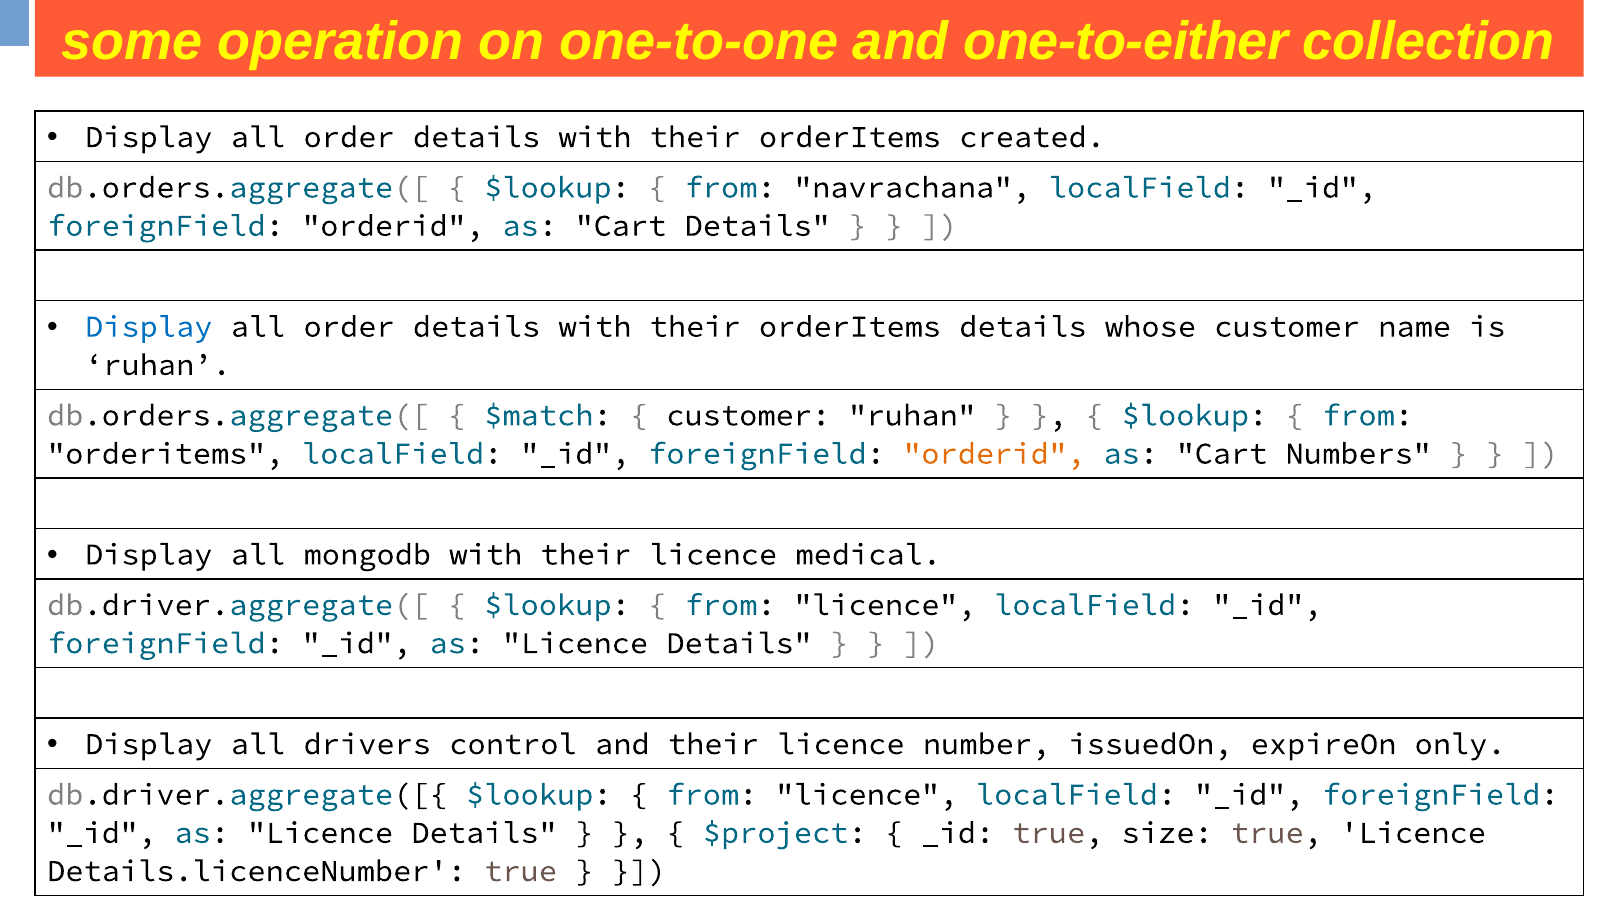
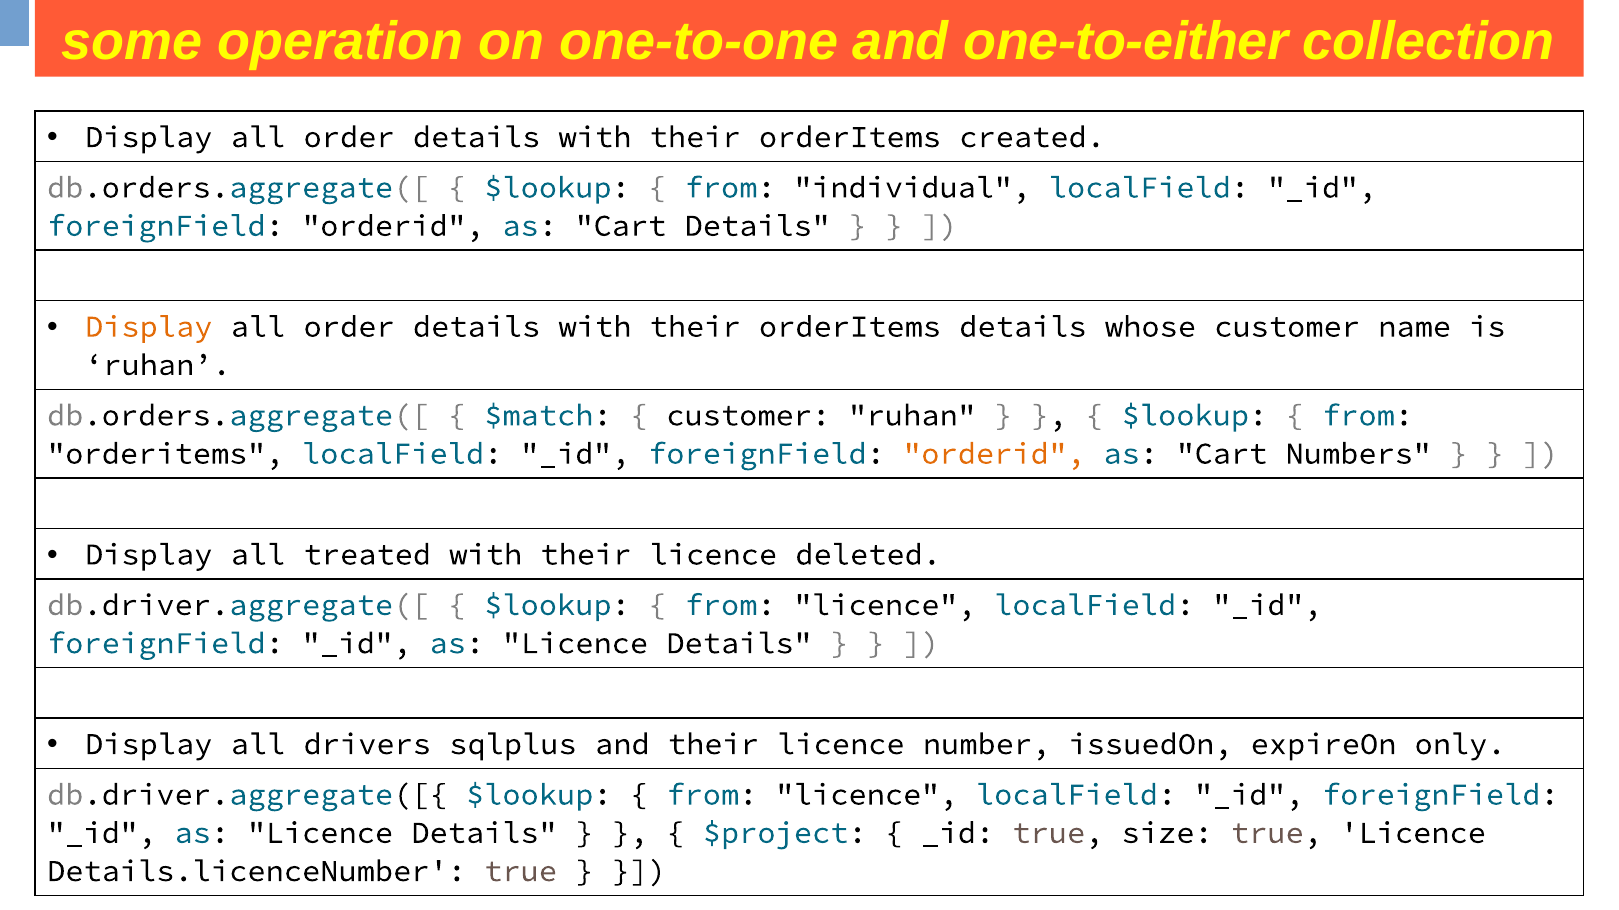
navrachana: navrachana -> individual (912, 188)
Display colour: blue -> orange (149, 327)
mongodb: mongodb -> treated (367, 555)
medical: medical -> deleted (868, 555)
control: control -> sqlplus (513, 745)
